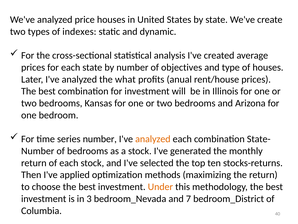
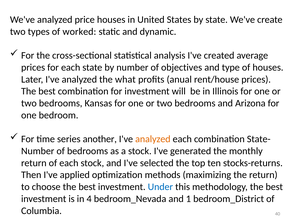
indexes: indexes -> worked (79, 31)
series number: number -> another (100, 139)
Under colour: orange -> blue (160, 186)
3: 3 -> 4 (89, 198)
7: 7 -> 1 (188, 198)
